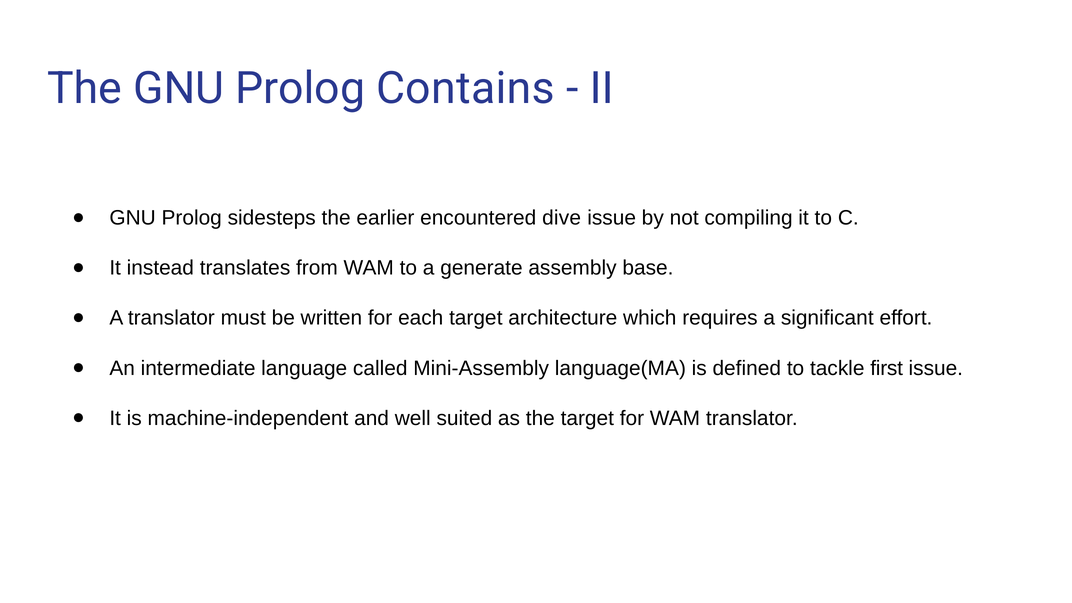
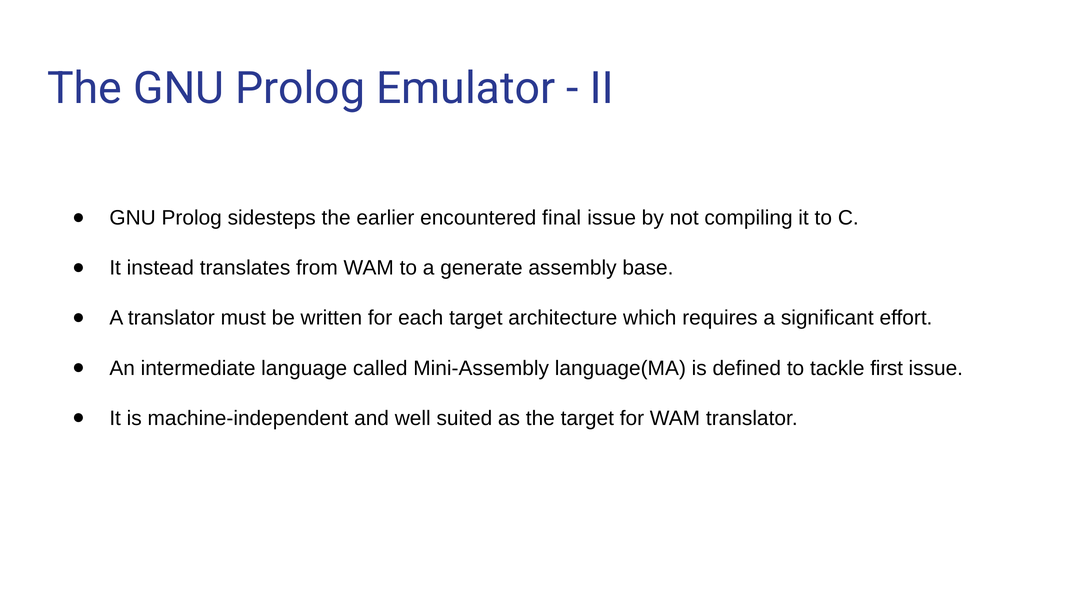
Contains: Contains -> Emulator (466, 89)
dive: dive -> final (562, 218)
